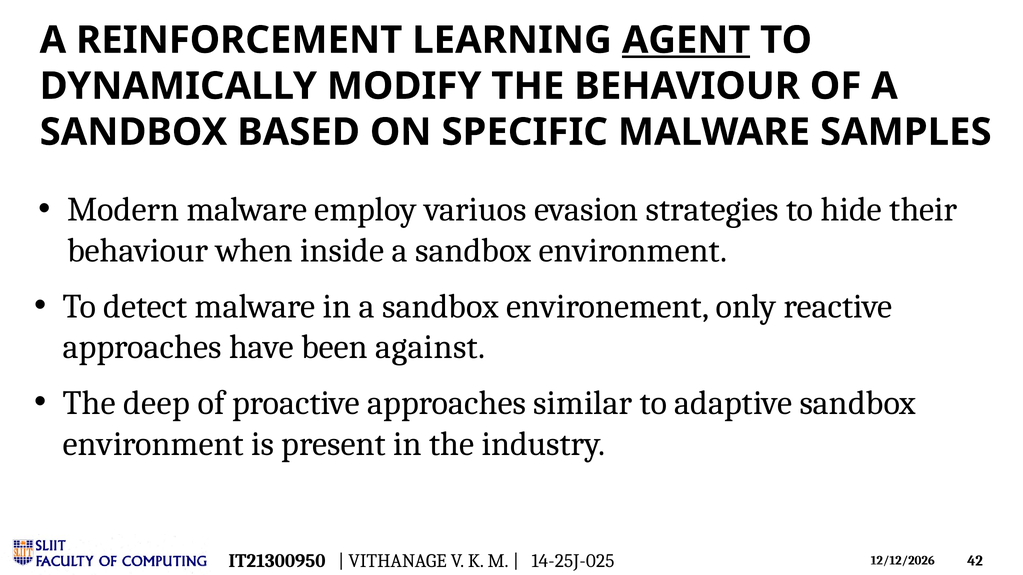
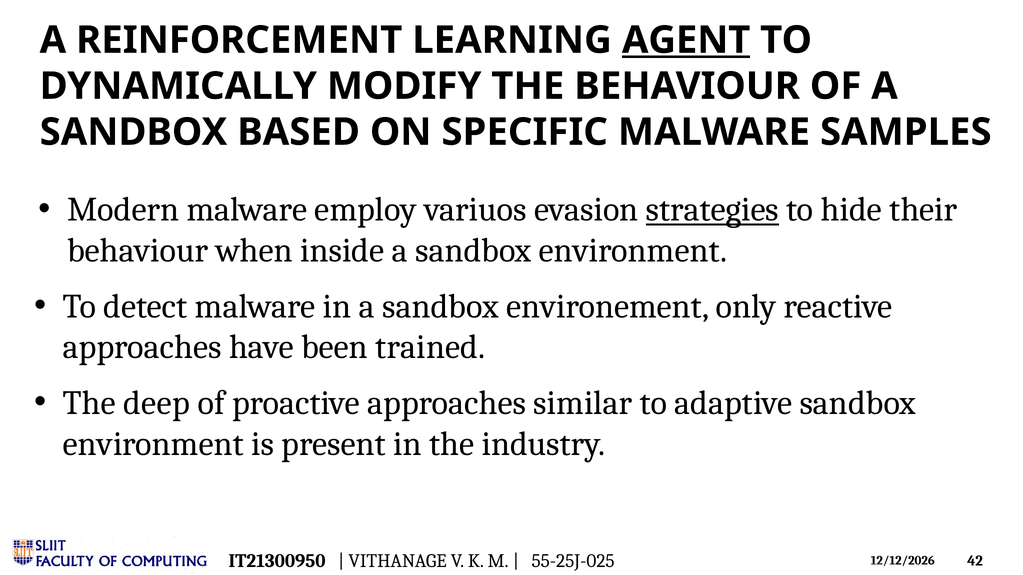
strategies underline: none -> present (712, 210)
against: against -> trained (430, 347)
14-25J-025: 14-25J-025 -> 55-25J-025 (573, 561)
